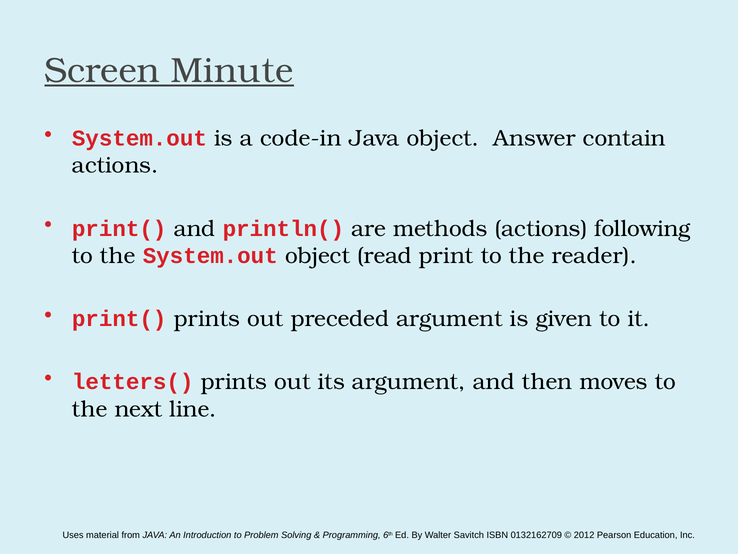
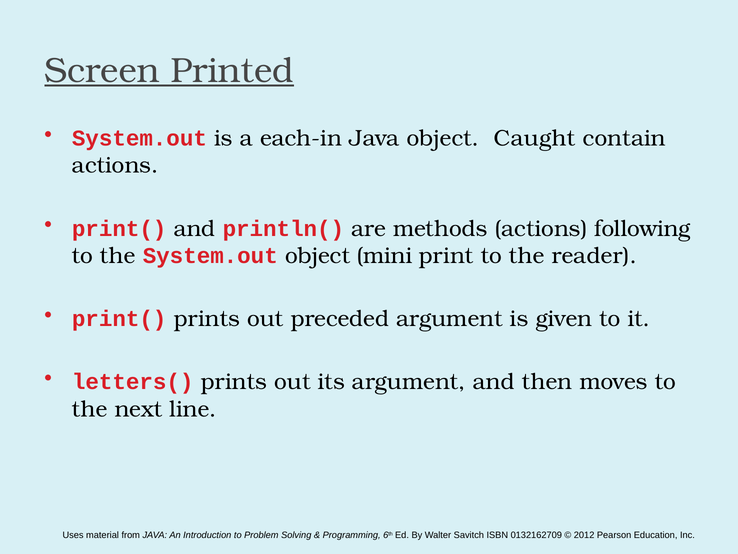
Minute: Minute -> Printed (232, 71)
code-in: code-in -> each-in (301, 138)
Answer: Answer -> Caught (535, 138)
read: read -> mini (385, 255)
